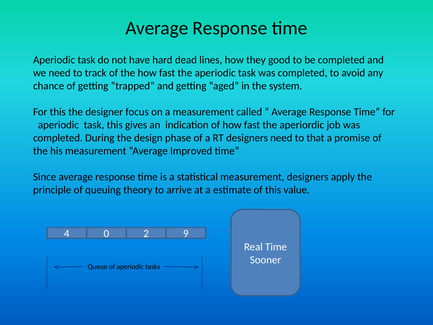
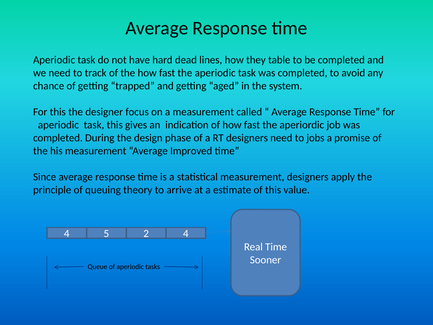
good: good -> table (279, 60)
that: that -> jobs (315, 138)
0: 0 -> 5 (106, 233)
2 9: 9 -> 4 (186, 233)
